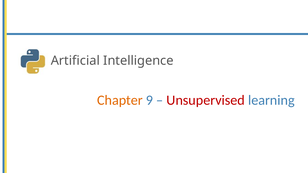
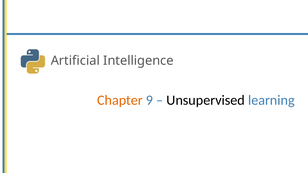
Unsupervised colour: red -> black (206, 100)
